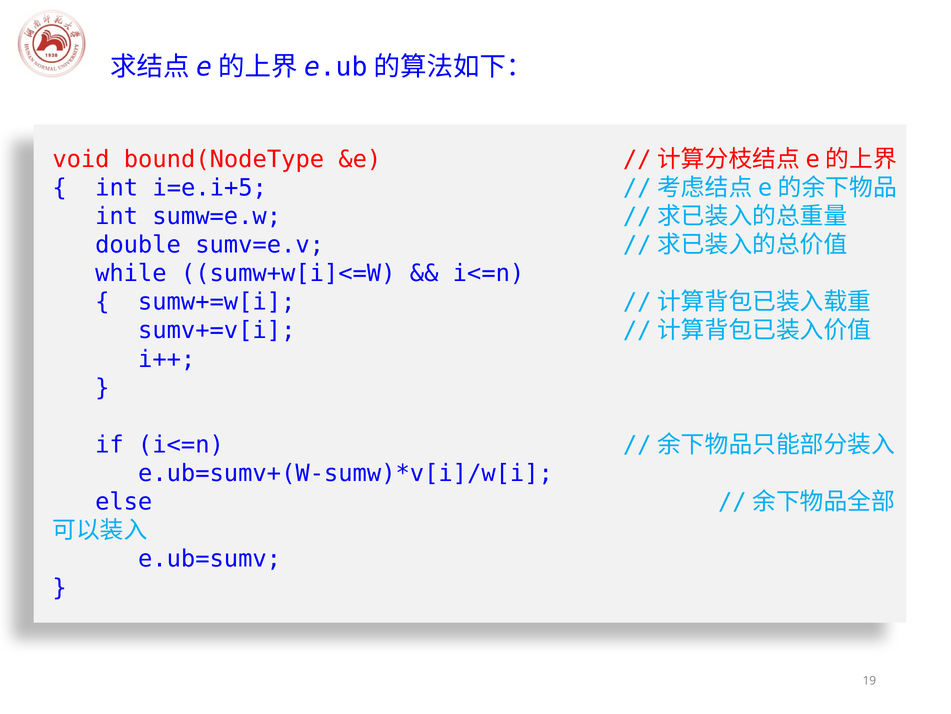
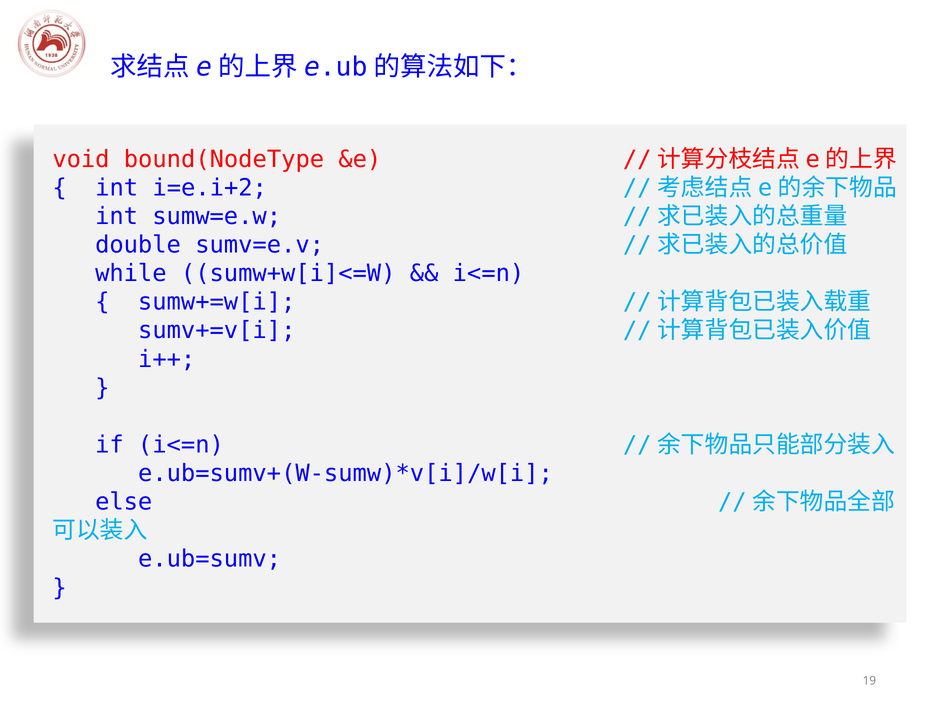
i=e.i+5: i=e.i+5 -> i=e.i+2 (210, 188)
